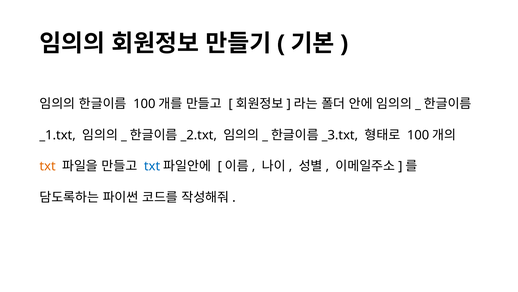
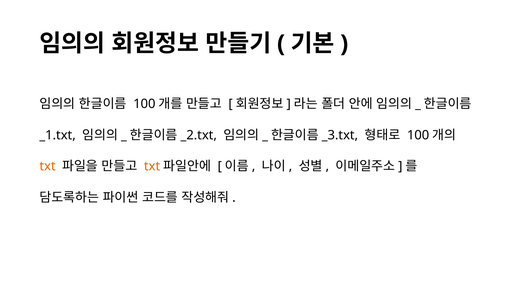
txt colour: blue -> orange (152, 166)
